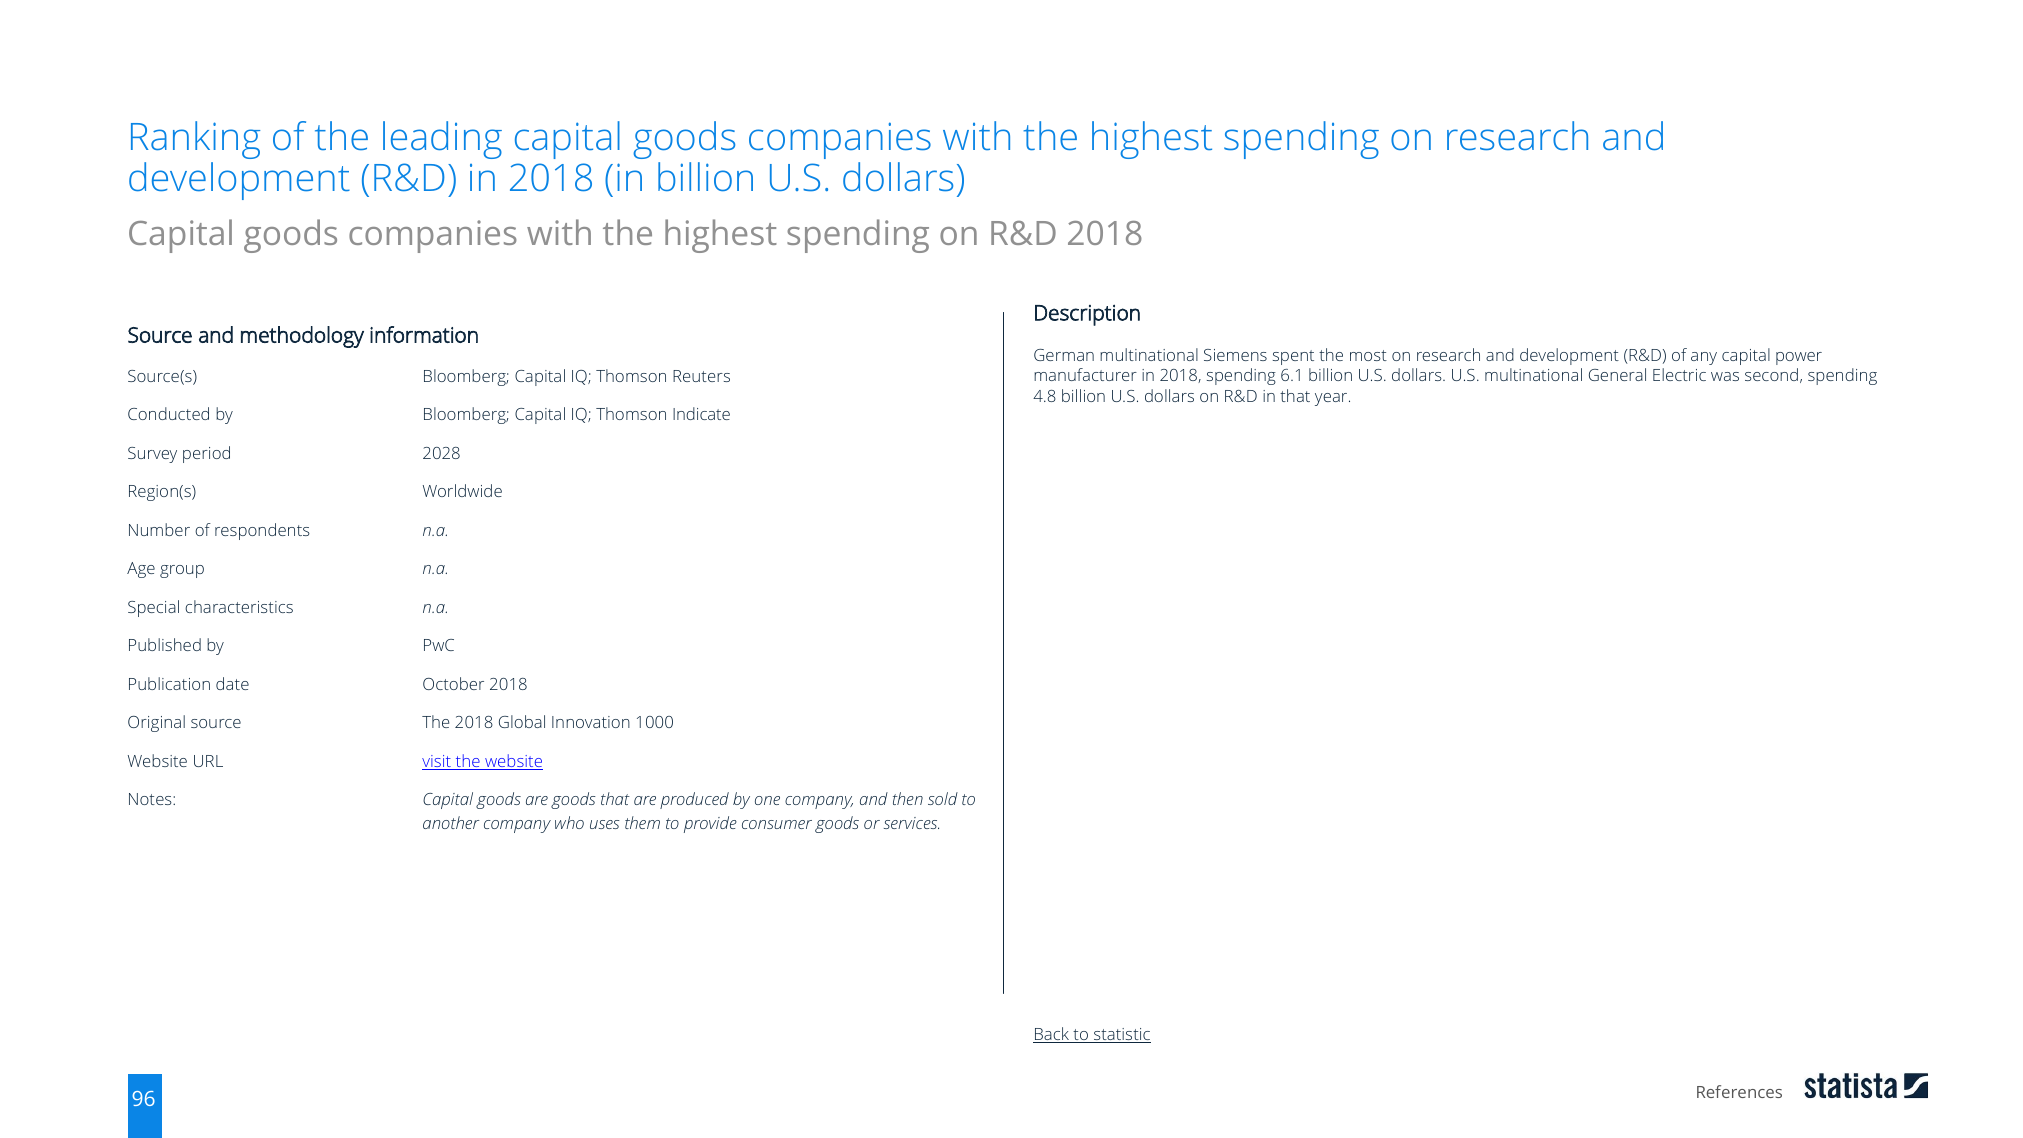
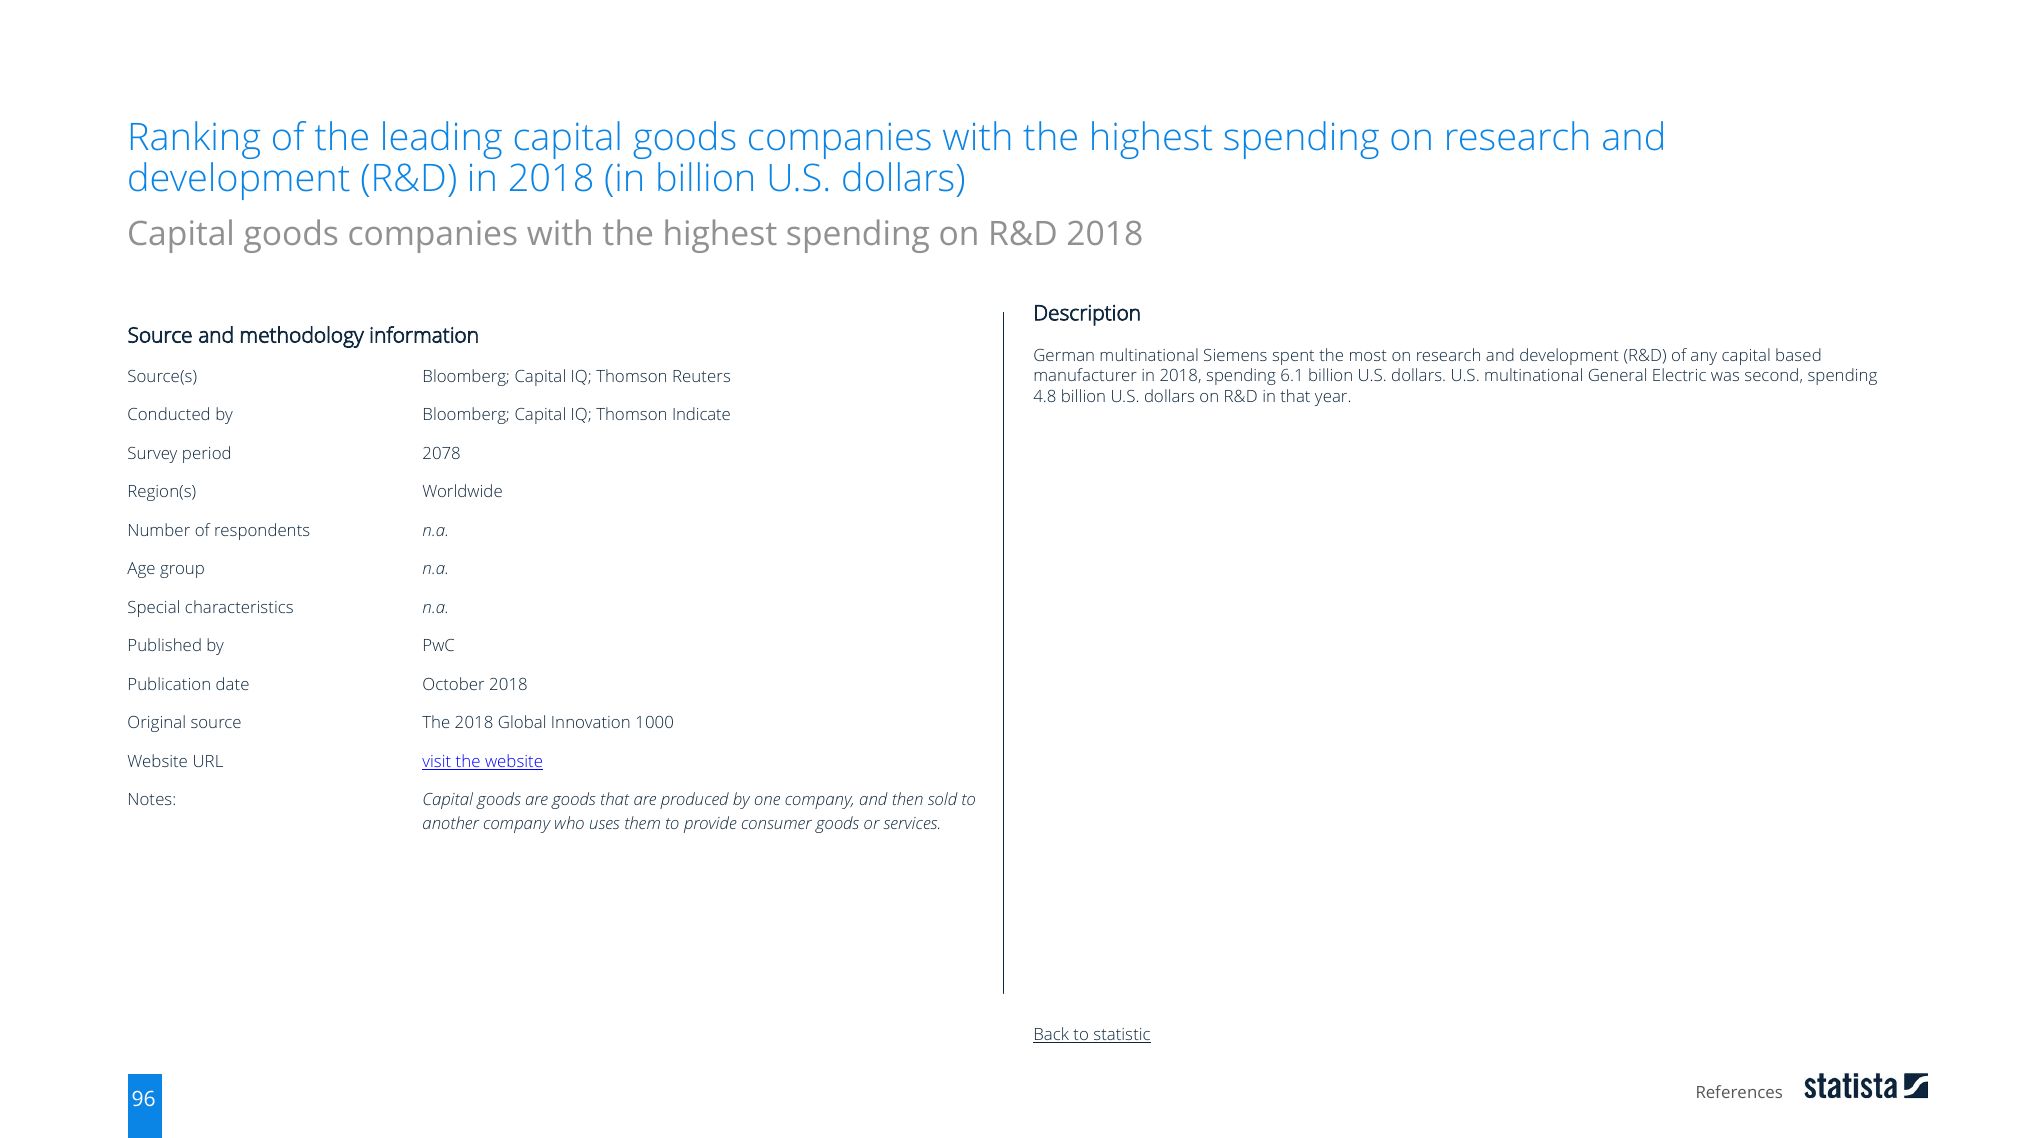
power: power -> based (1799, 356)
2028: 2028 -> 2078 (442, 454)
